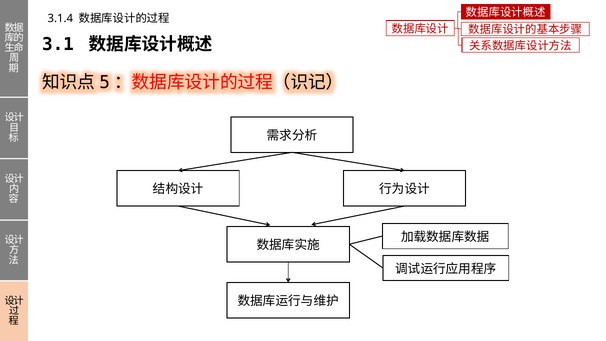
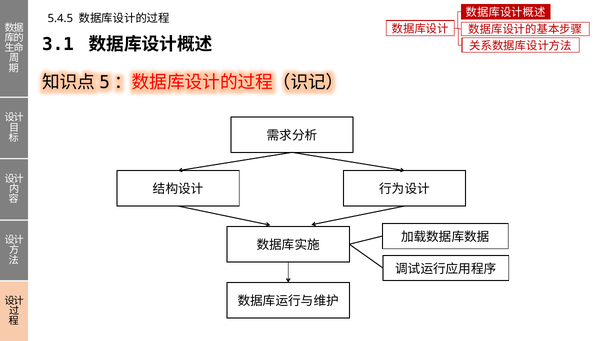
3.1.4: 3.1.4 -> 5.4.5 (60, 18)
